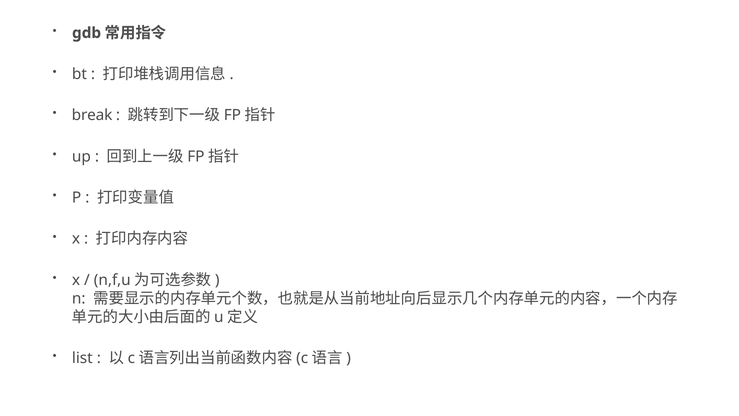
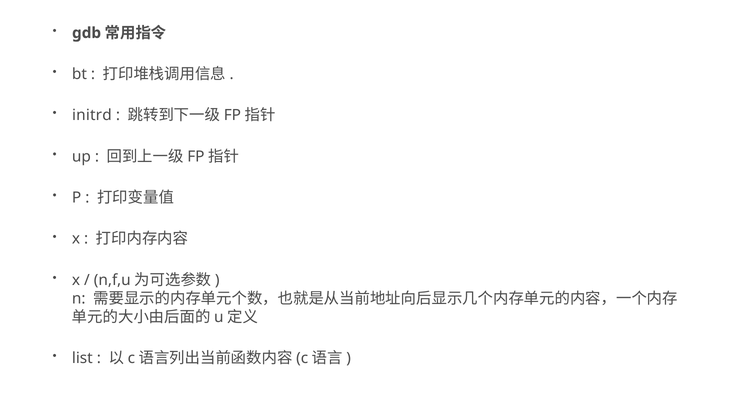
break: break -> initrd (92, 115)
